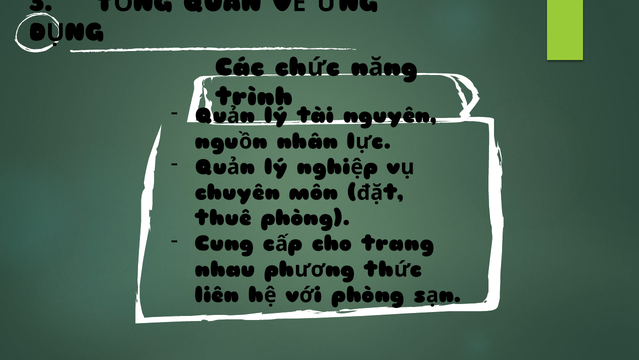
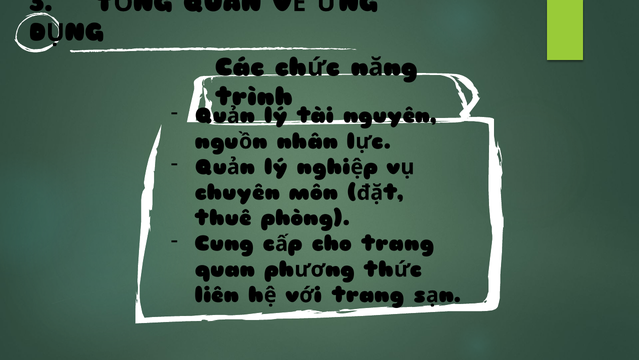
nhau: nhau -> quan (225, 269)
phòng: phòng -> trang (368, 295)
